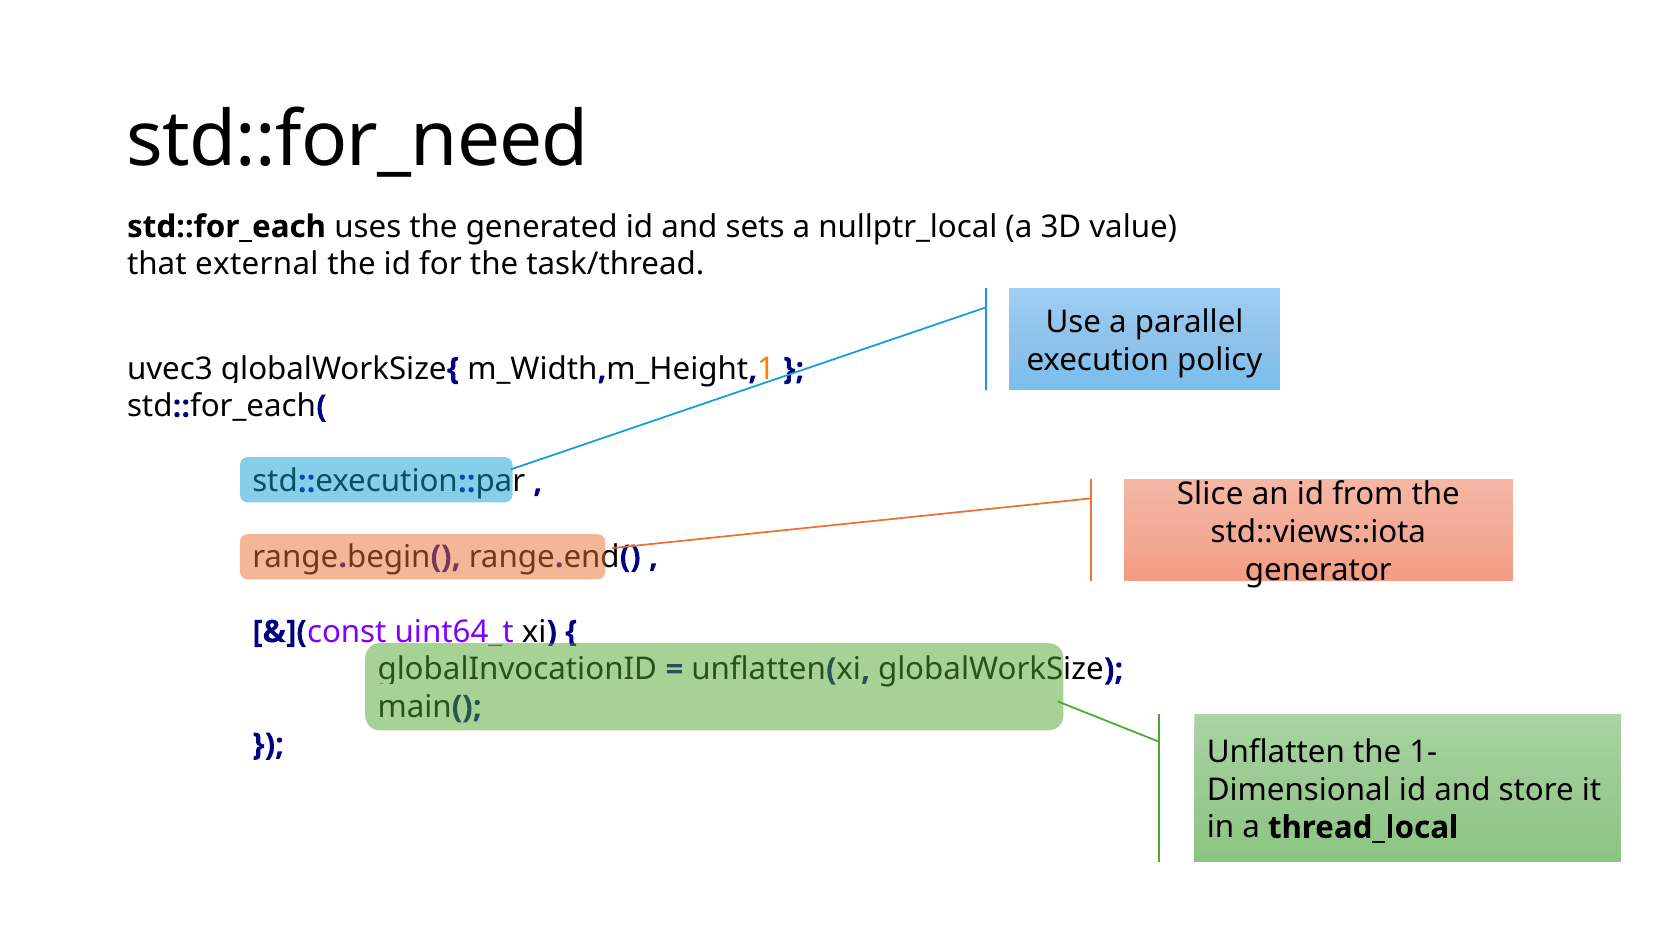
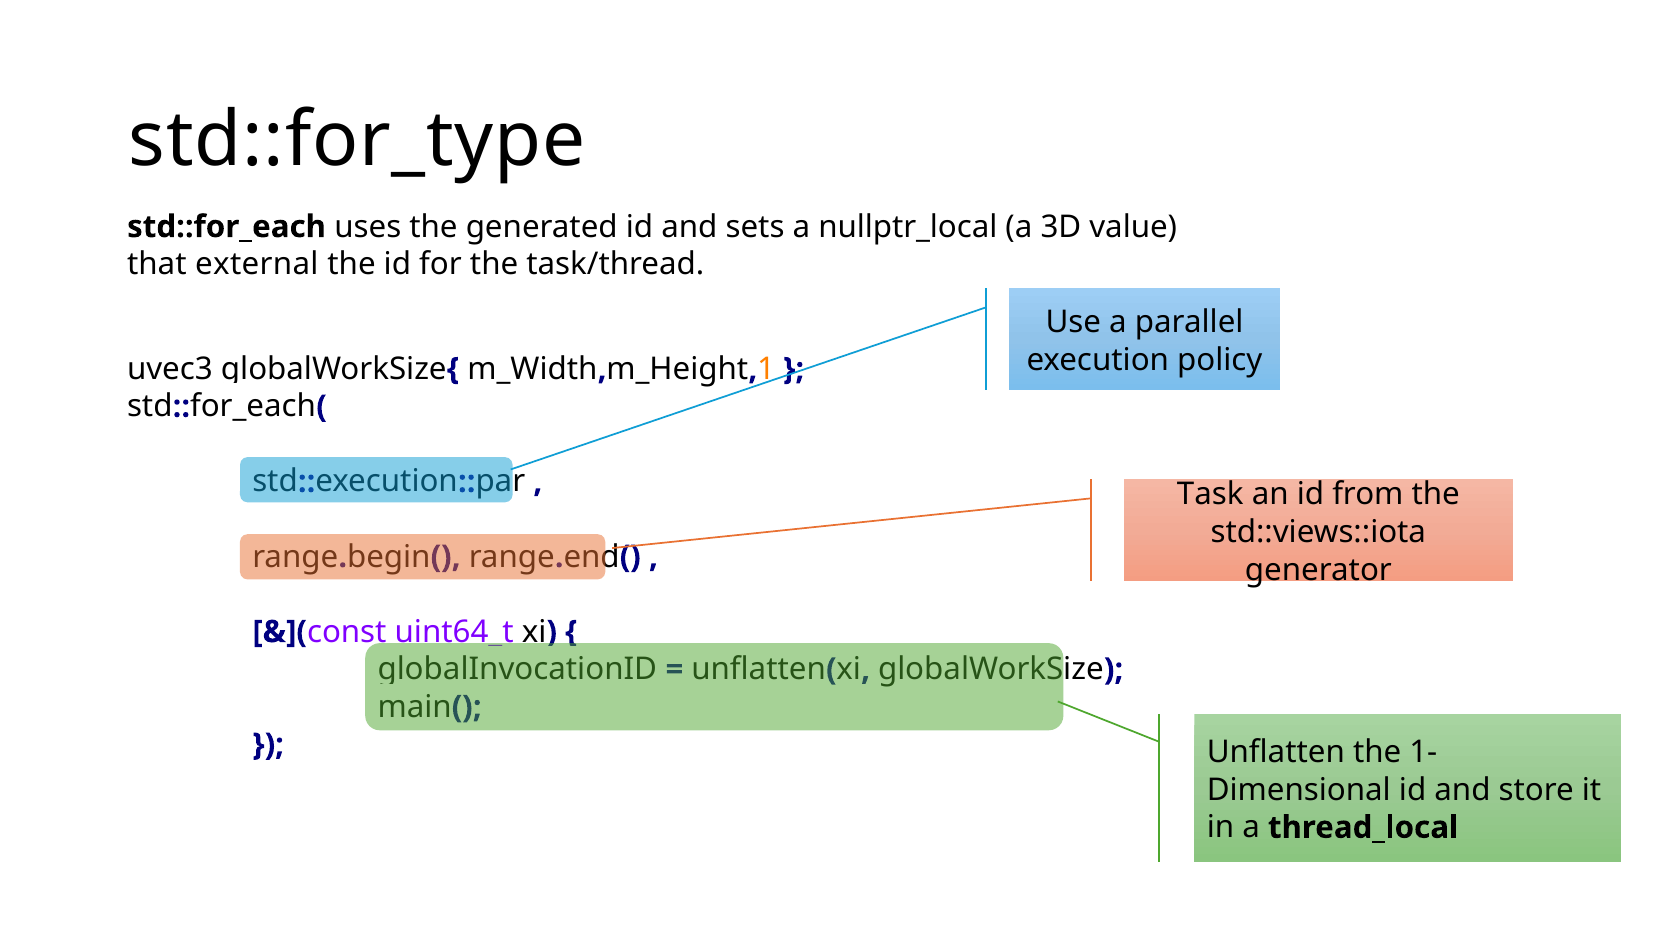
std::for_need: std::for_need -> std::for_type (357, 140)
Slice: Slice -> Task (1210, 495)
